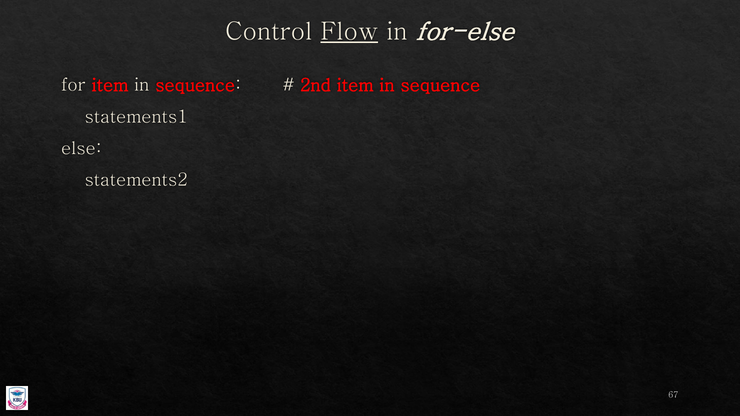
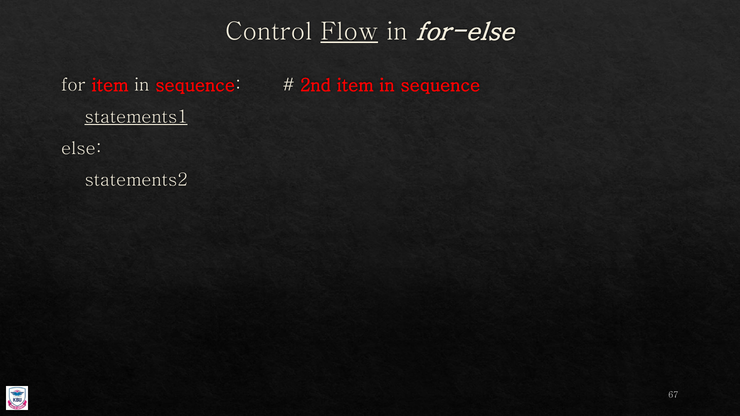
statements1 underline: none -> present (136, 117)
